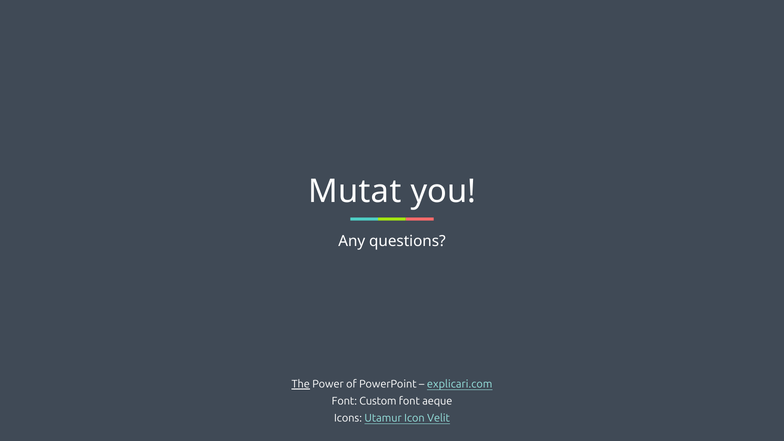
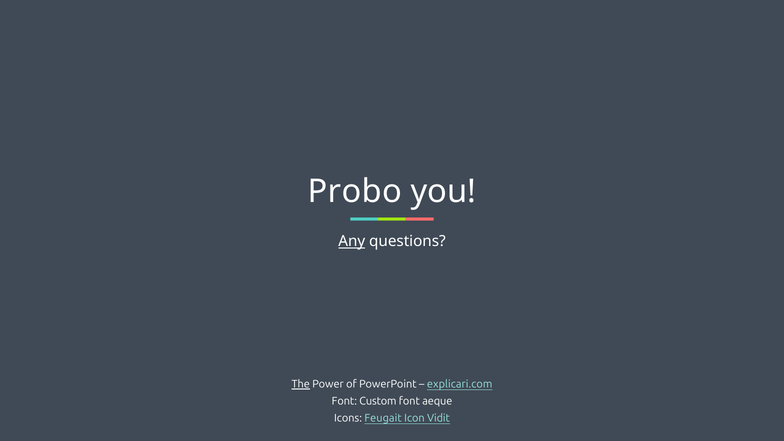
Mutat: Mutat -> Probo (355, 192)
Any underline: none -> present (352, 241)
Utamur: Utamur -> Feugait (383, 418)
Velit: Velit -> Vidit (439, 418)
